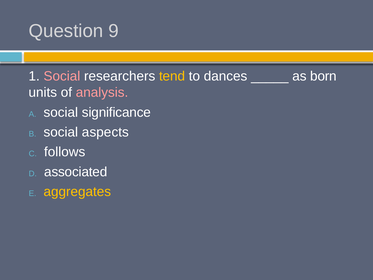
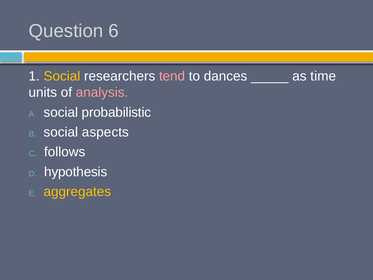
9: 9 -> 6 (114, 31)
Social colour: pink -> yellow (62, 76)
tend colour: yellow -> pink (172, 76)
born: born -> time (323, 76)
significance: significance -> probabilistic (116, 112)
associated: associated -> hypothesis (76, 172)
